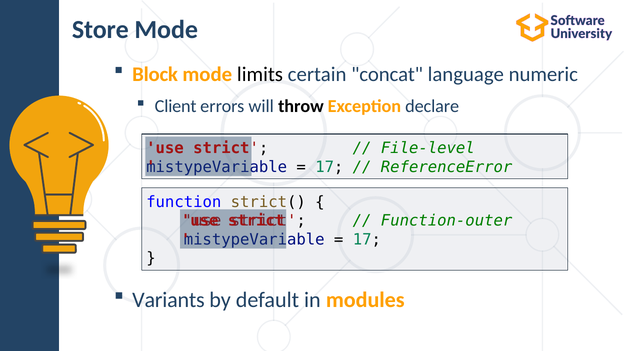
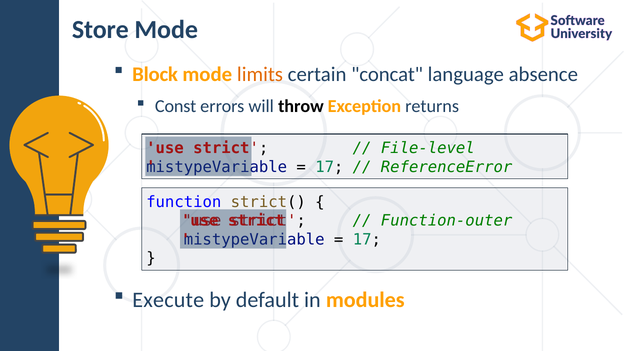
limits colour: black -> orange (260, 74)
numeric: numeric -> absence (543, 74)
Client: Client -> Const (176, 106)
declare: declare -> returns (432, 106)
Variants: Variants -> Execute (168, 300)
